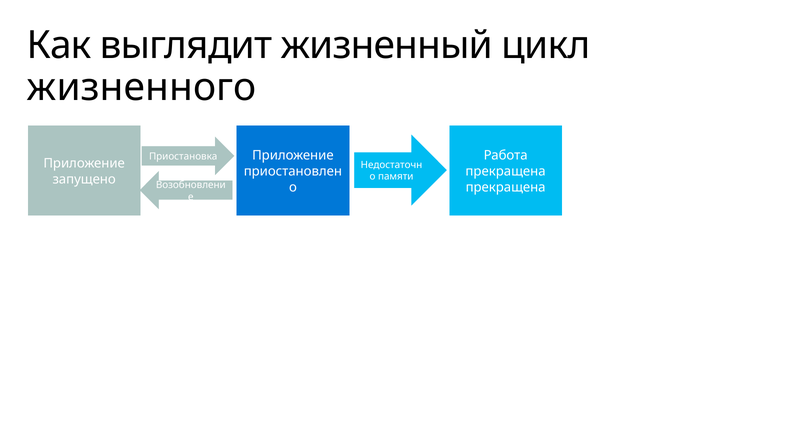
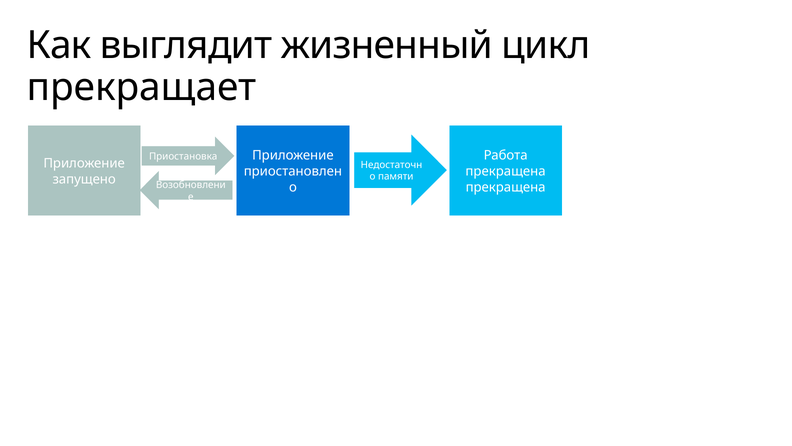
жизненного: жизненного -> прекращает (142, 87)
